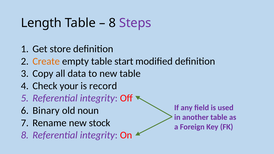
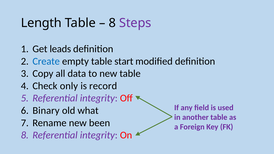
store: store -> leads (60, 49)
Create colour: orange -> blue (46, 61)
your: your -> only (69, 86)
noun: noun -> what (88, 111)
stock: stock -> been (100, 123)
